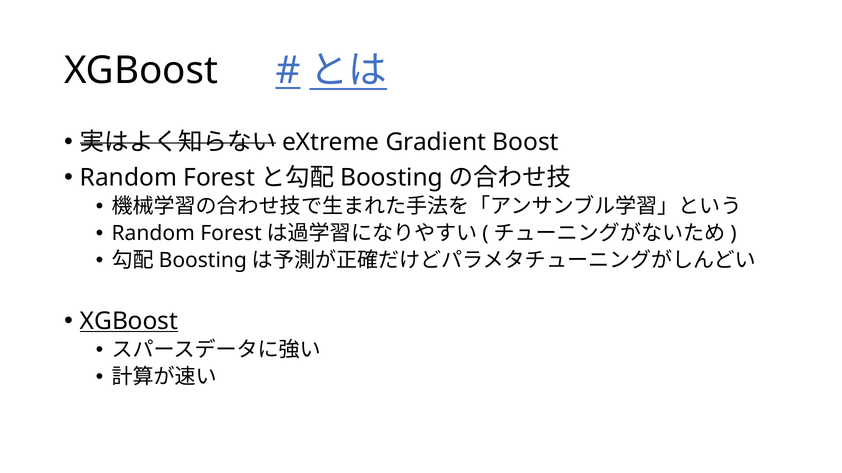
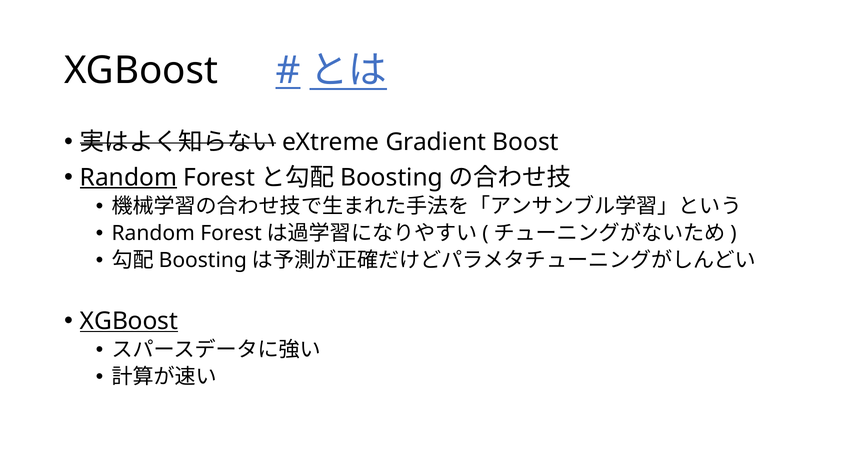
Random underline: none -> present (128, 178)
